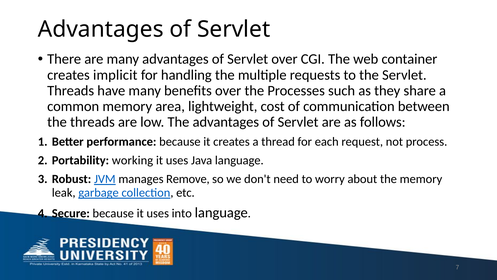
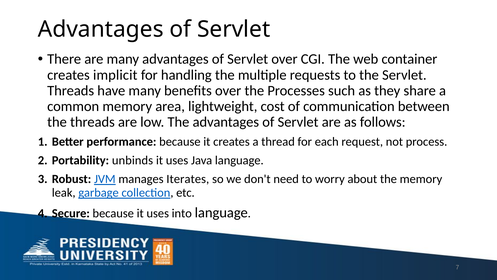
working: working -> unbinds (133, 160)
Remove: Remove -> Iterates (188, 179)
